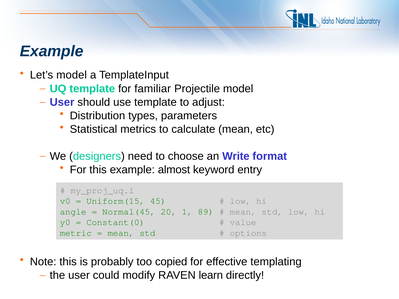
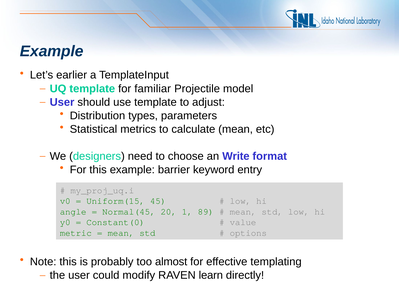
Let’s model: model -> earlier (72, 75)
almost: almost -> barrier (174, 170)
copied: copied -> almost (171, 262)
